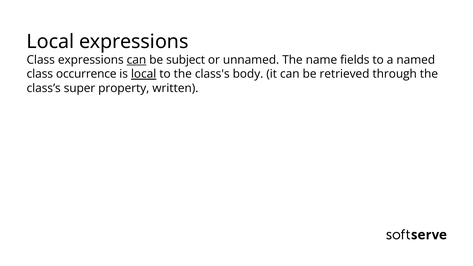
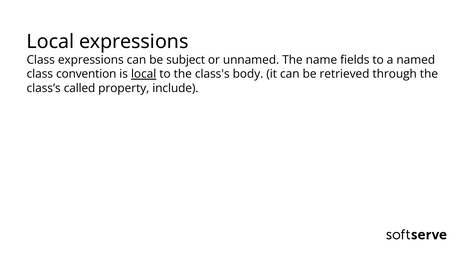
can underline: present -> none (136, 60)
occurrence: occurrence -> convention (86, 74)
super: super -> called (80, 88)
written: written -> include (175, 88)
